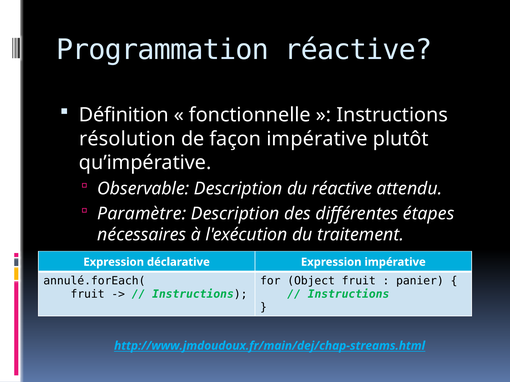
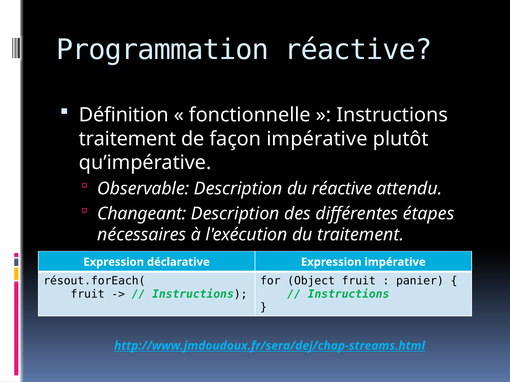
résolution: résolution -> traitement (128, 139)
Paramètre: Paramètre -> Changeant (142, 214)
annulé.forEach(: annulé.forEach( -> résout.forEach( (94, 281)
http://www.jmdoudoux.fr/main/dej/chap-streams.html: http://www.jmdoudoux.fr/main/dej/chap-streams.html -> http://www.jmdoudoux.fr/sera/dej/chap-streams.html (270, 346)
